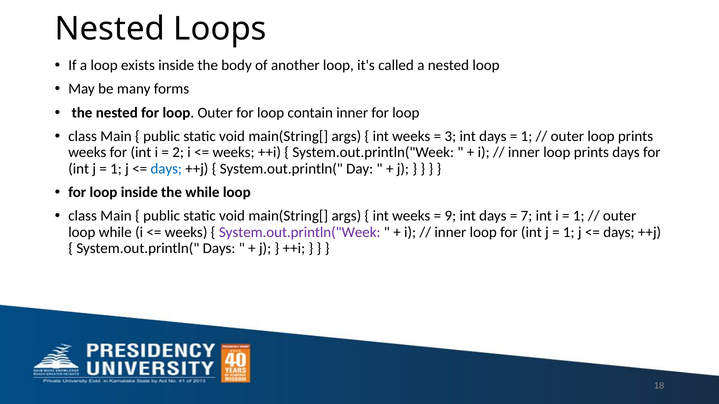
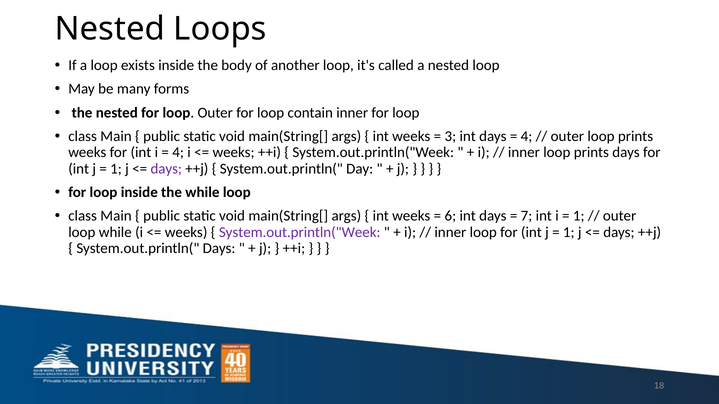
1: 1 -> 4 (527, 136)
2: 2 -> 4 (178, 153)
days colour: blue -> purple (166, 169)
9: 9 -> 6 (450, 216)
